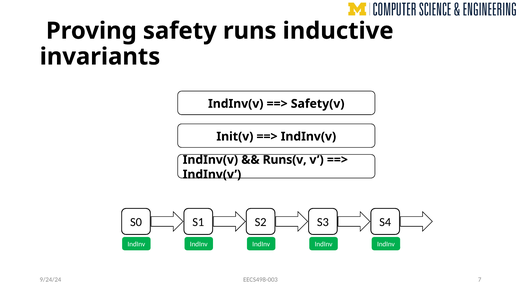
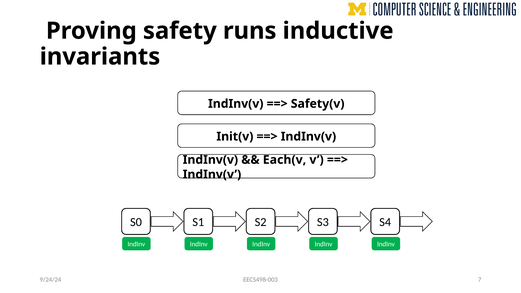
Runs(v: Runs(v -> Each(v (284, 160)
